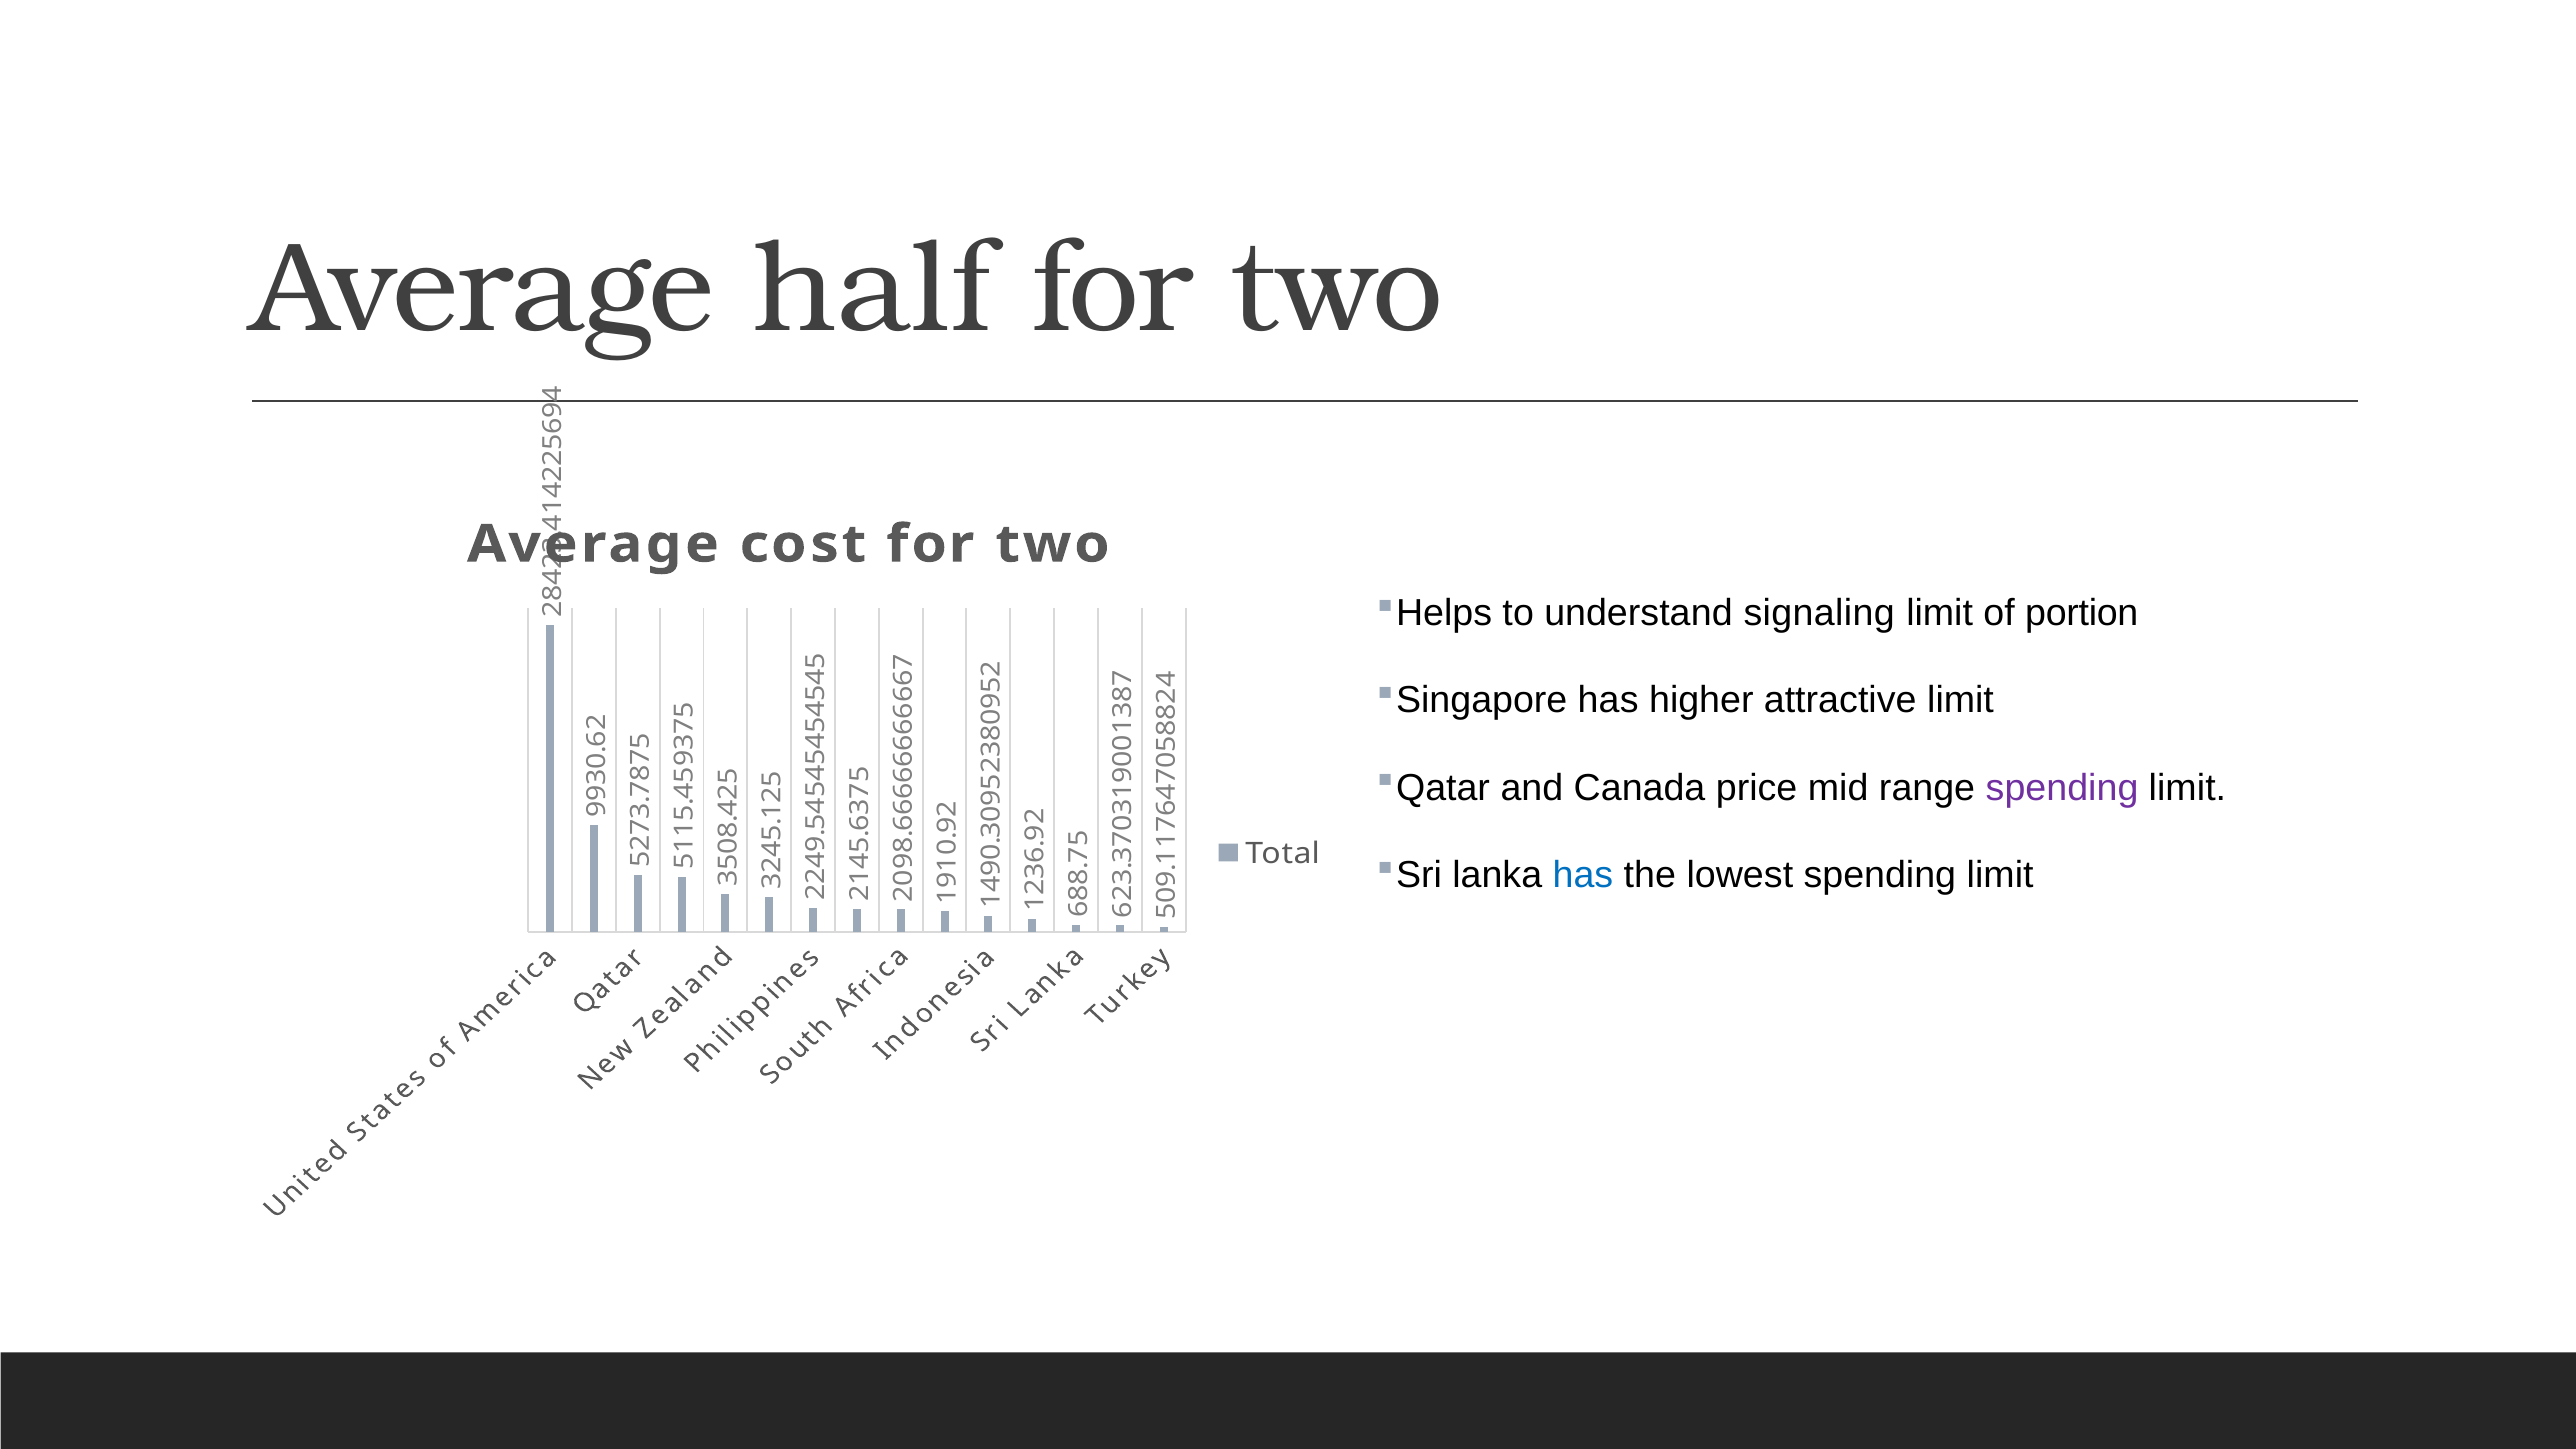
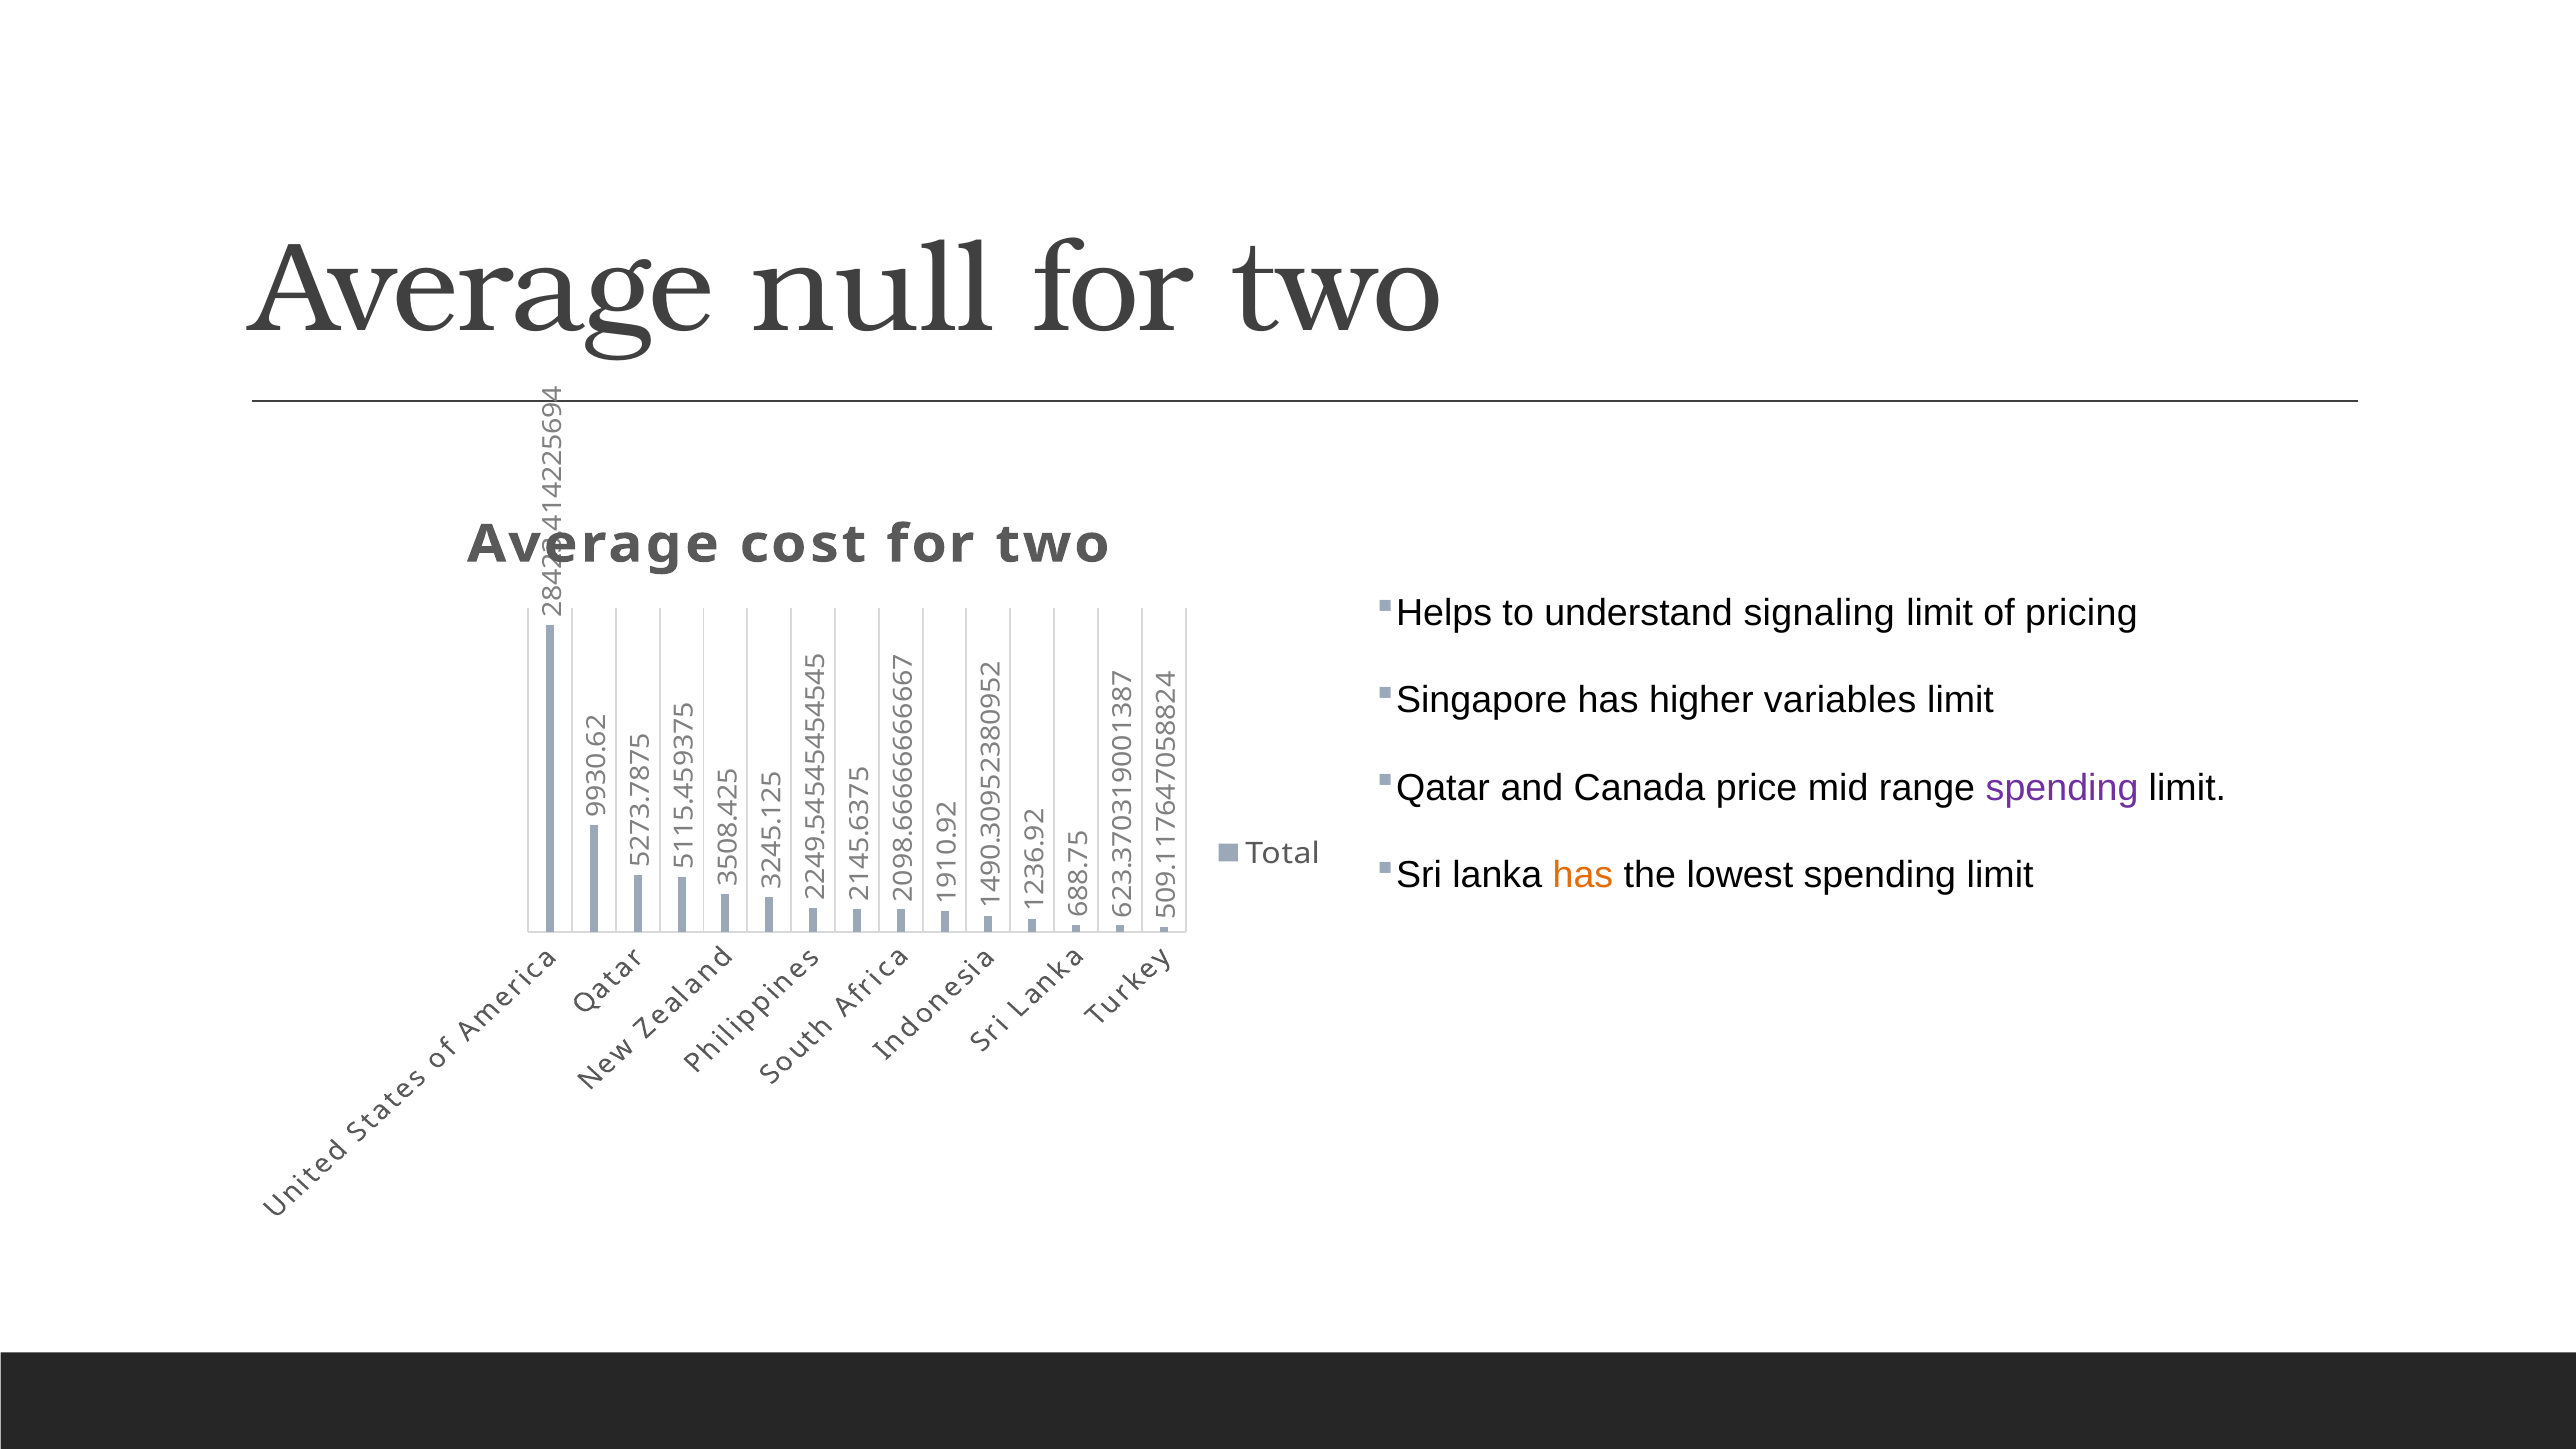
half: half -> null (873, 288)
portion: portion -> pricing (2081, 613)
attractive: attractive -> variables (1840, 700)
has colour: blue -> orange (1583, 875)
